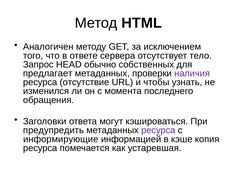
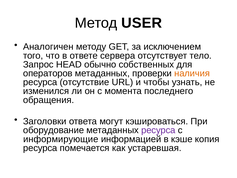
HTML: HTML -> USER (142, 23)
предлагает: предлагает -> операторов (48, 73)
наличия colour: purple -> orange (192, 73)
предупредить: предупредить -> оборудование (54, 130)
